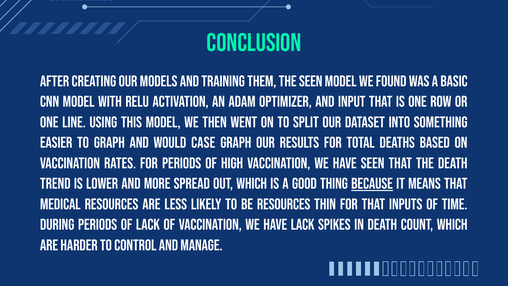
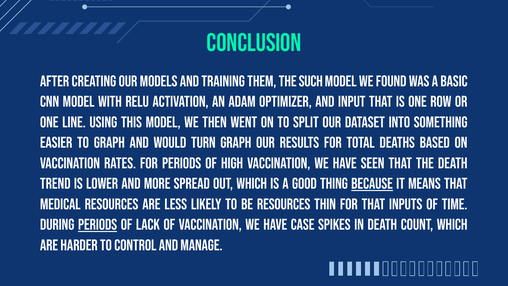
the seen: seen -> such (311, 81)
case: case -> turn (203, 143)
periods underline: none -> present (98, 225)
have lack: lack -> case (303, 225)
